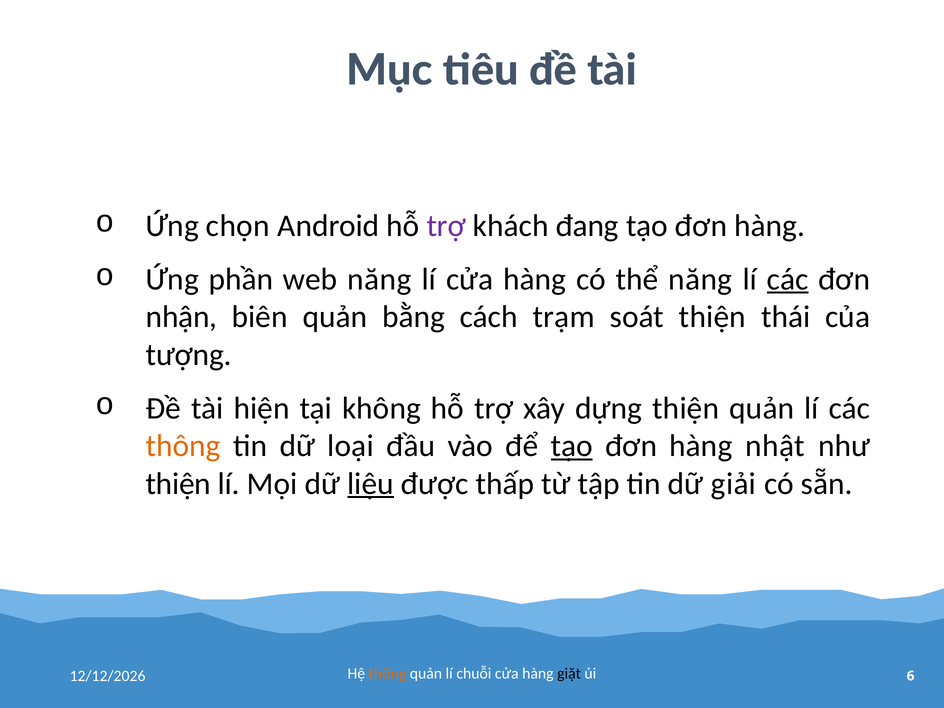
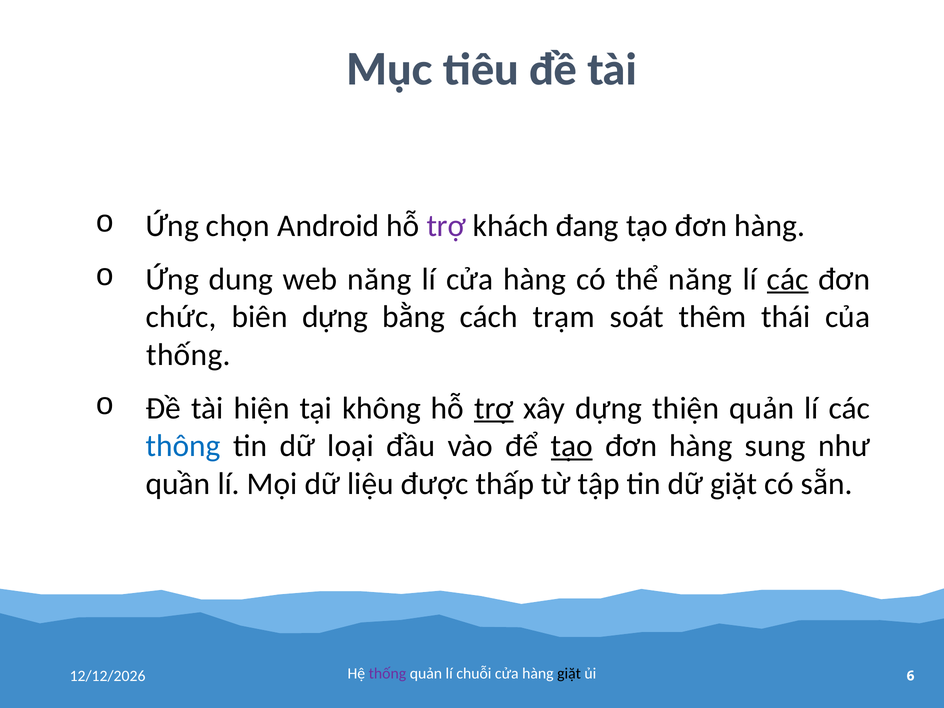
phần: phần -> dung (241, 279)
nhận: nhận -> chức (181, 317)
biên quản: quản -> dựng (335, 317)
soát thiện: thiện -> thêm (713, 317)
tượng: tượng -> thống (188, 355)
trợ underline: none -> present (494, 408)
thông colour: orange -> blue (183, 446)
nhật: nhật -> sung (775, 446)
thiện: thiện -> quần (178, 484)
liệu underline: present -> none (371, 484)
dữ giải: giải -> giặt (734, 484)
thống colour: orange -> purple (387, 674)
